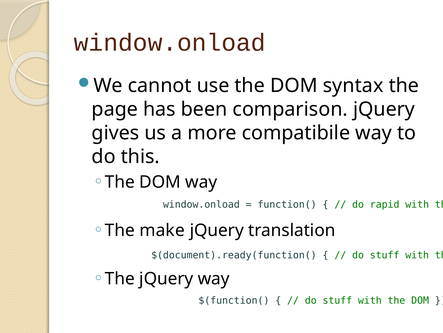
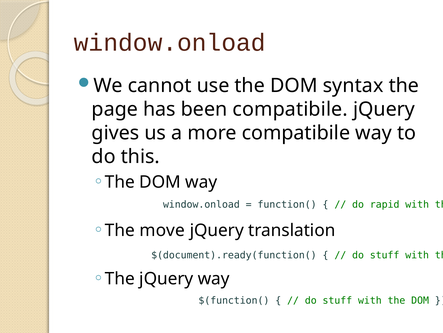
been comparison: comparison -> compatibile (290, 109)
make: make -> move (162, 230)
